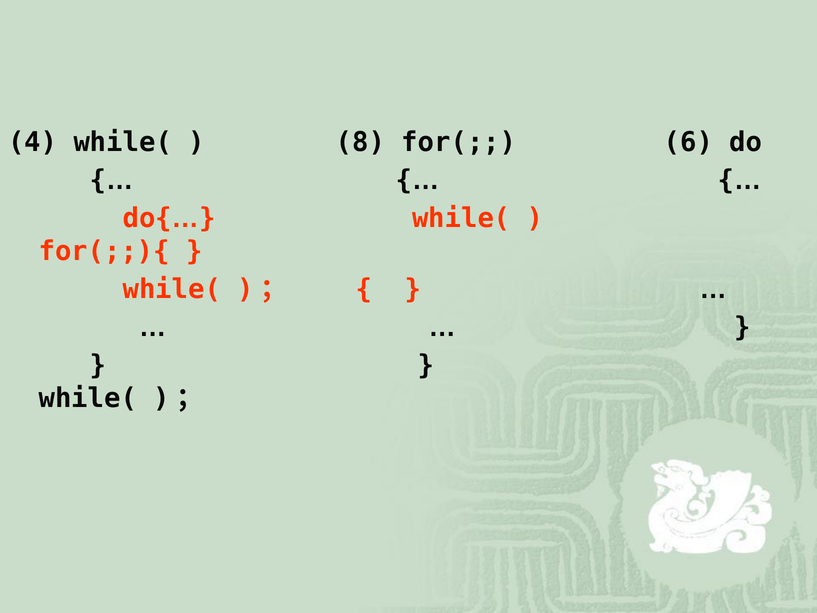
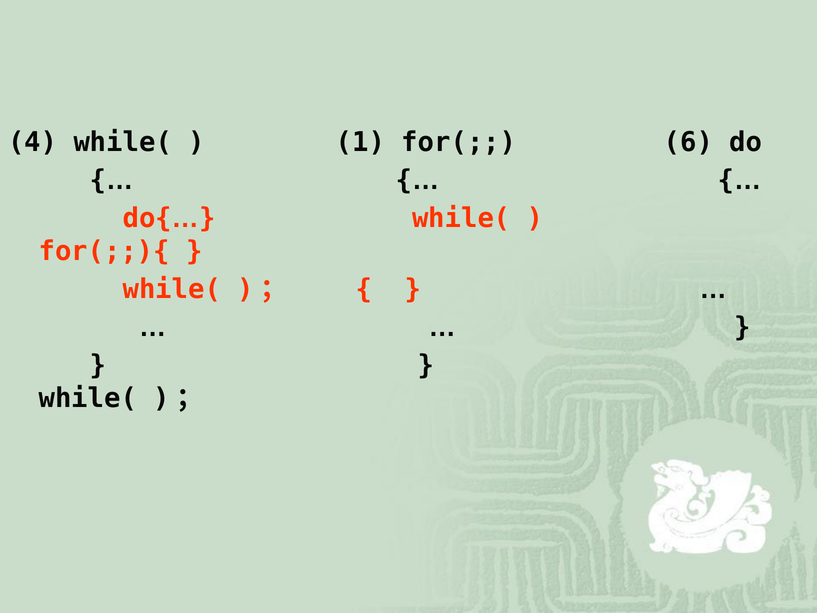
8: 8 -> 1 (360, 142)
